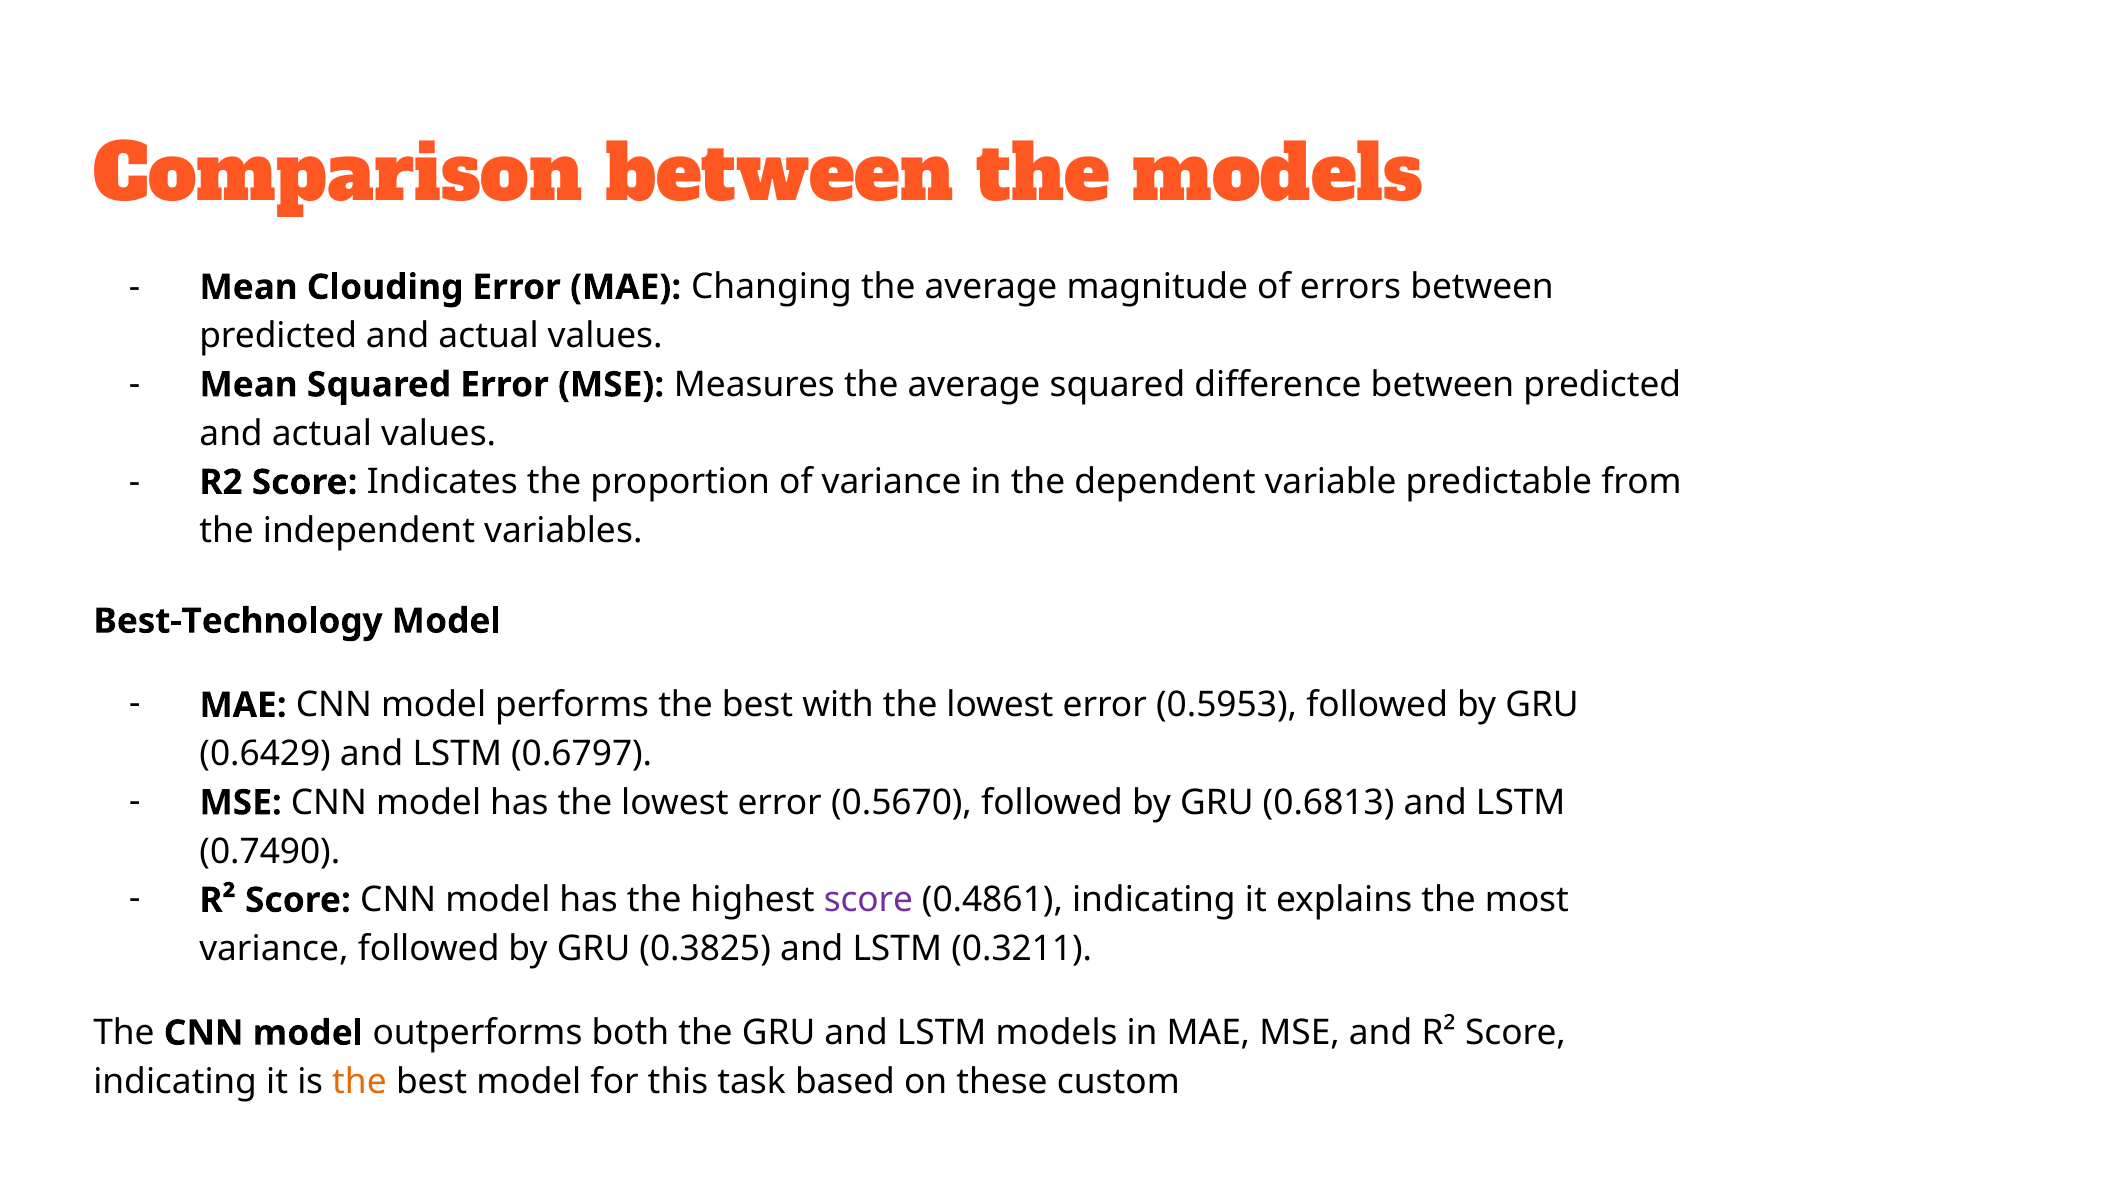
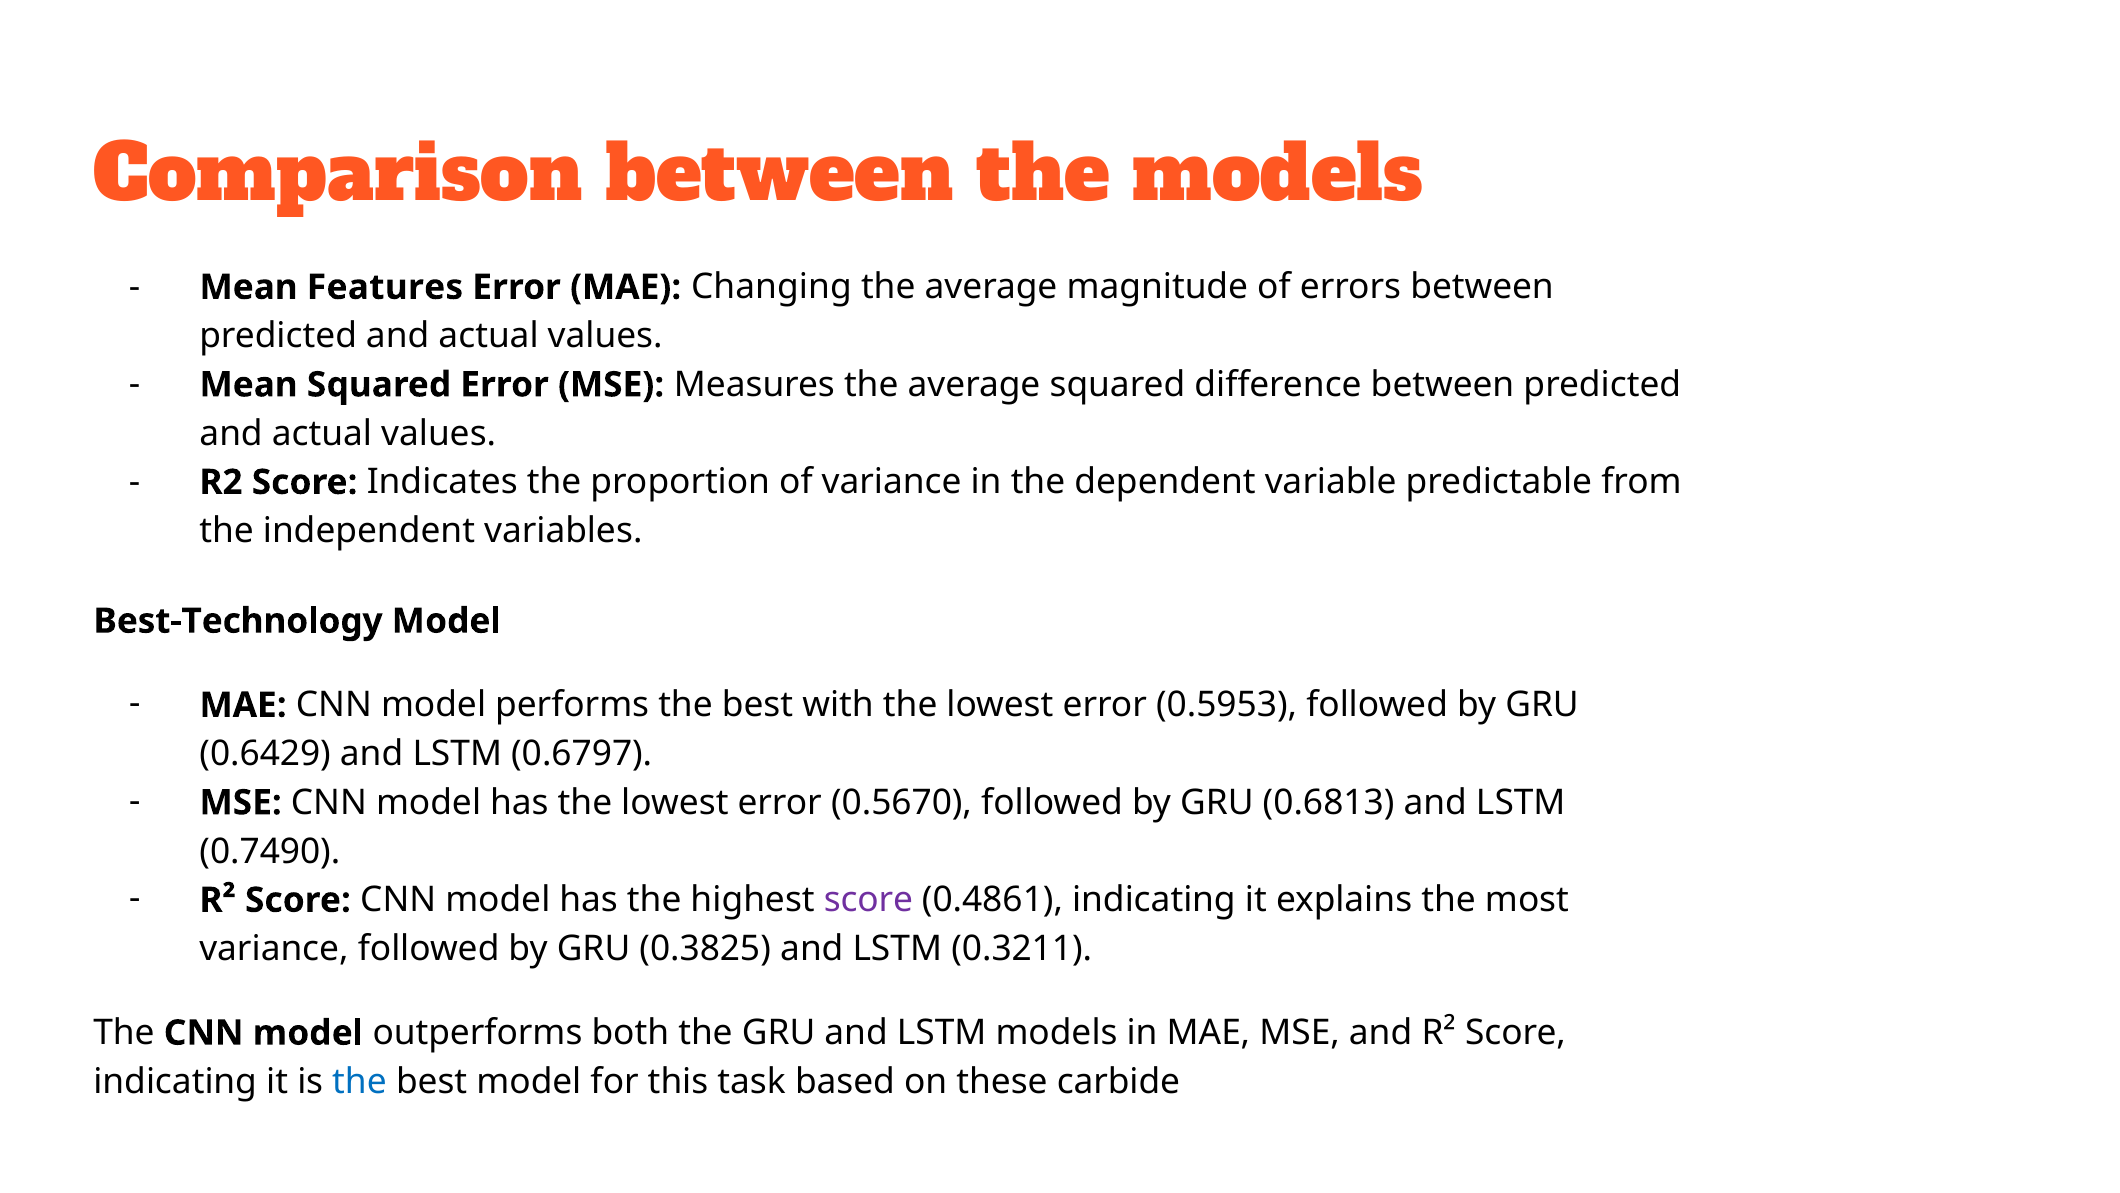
Clouding: Clouding -> Features (385, 287)
the colour: orange -> blue (359, 1081)
custom: custom -> carbide (1118, 1081)
